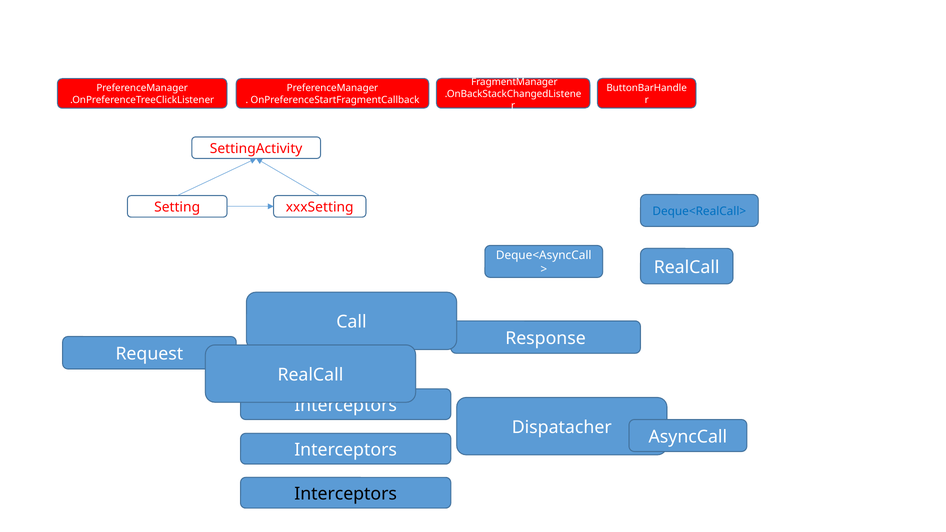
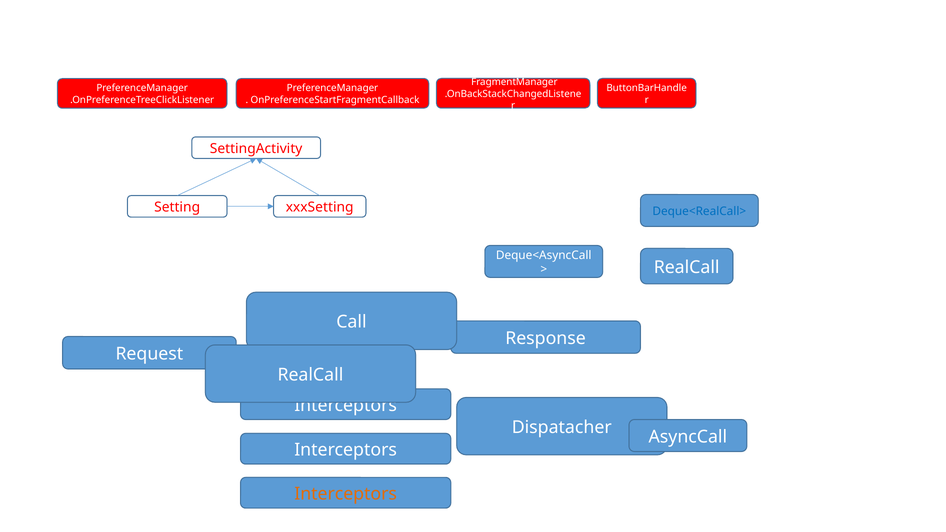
Interceptors colour: black -> orange (346, 494)
